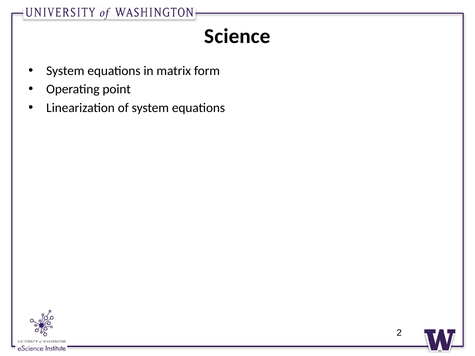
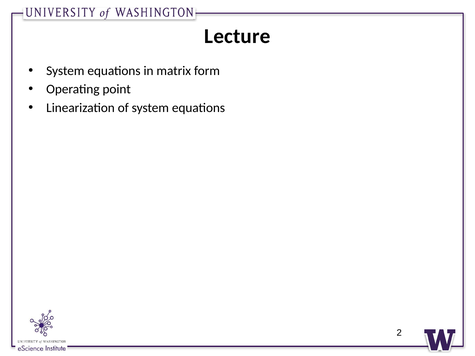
Science: Science -> Lecture (237, 36)
